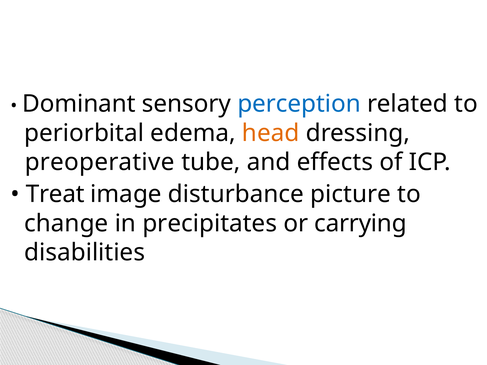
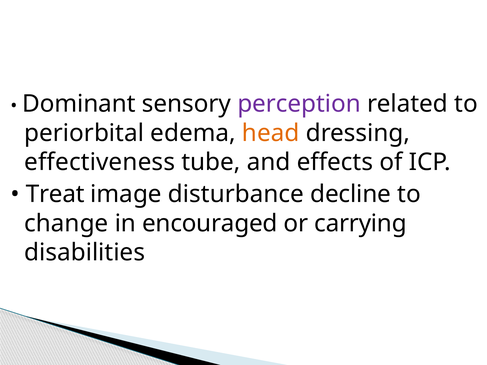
perception colour: blue -> purple (299, 104)
preoperative: preoperative -> effectiveness (100, 162)
picture: picture -> decline (351, 194)
precipitates: precipitates -> encouraged (210, 224)
